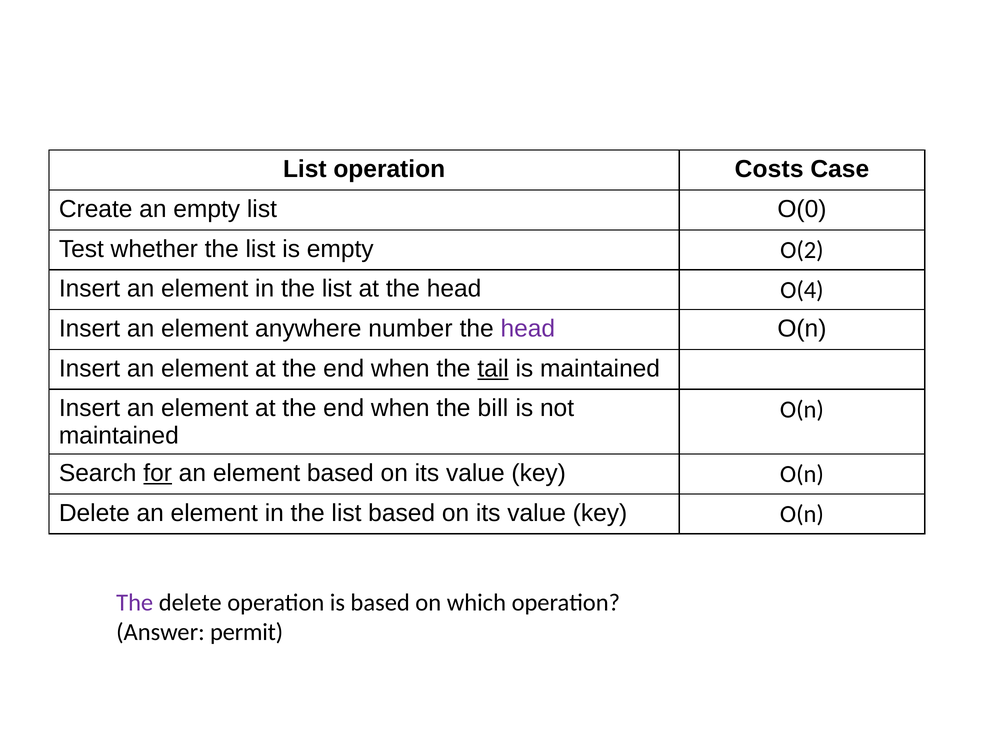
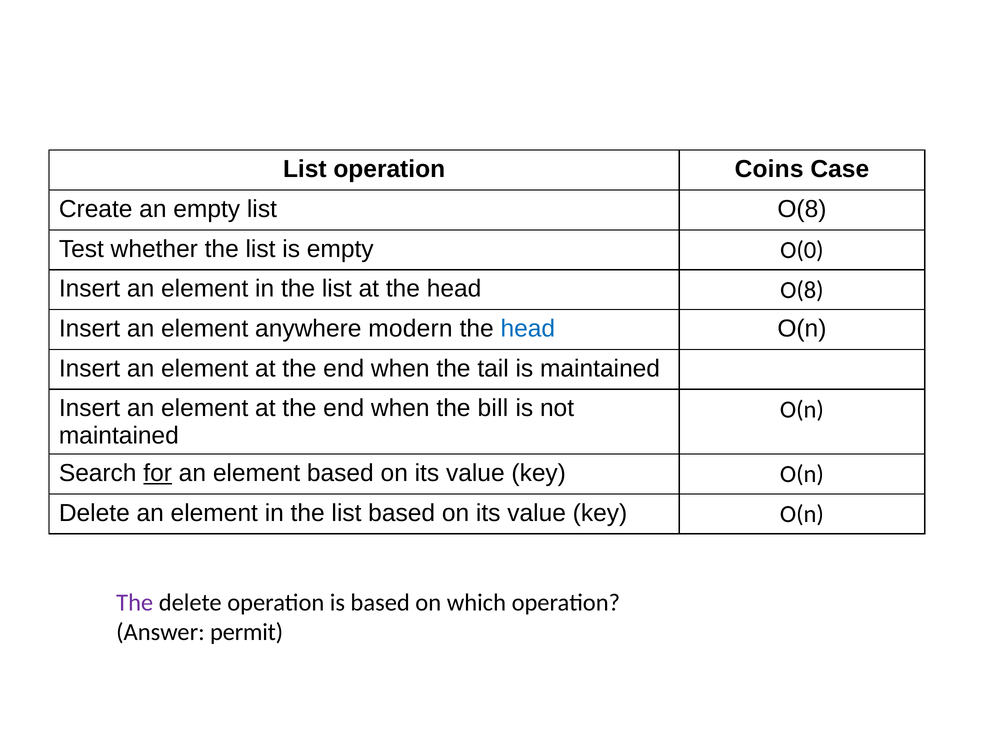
Costs: Costs -> Coins (769, 169)
list O(0: O(0 -> O(8 (802, 209)
O(2: O(2 -> O(0 (802, 250)
head O(4: O(4 -> O(8 (802, 290)
number: number -> modern (410, 328)
head colour: purple -> blue (528, 328)
tail underline: present -> none (493, 368)
